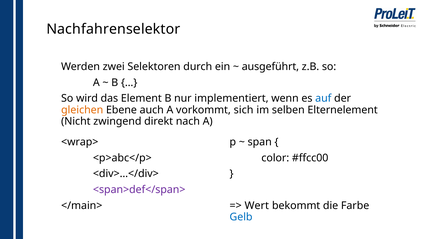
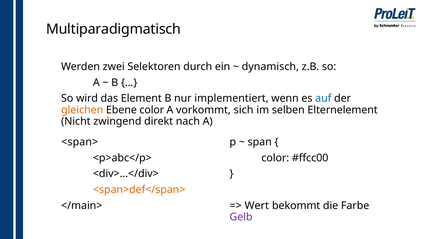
Nachfahrenselektor: Nachfahrenselektor -> Multiparadigmatisch (114, 29)
ausgeführt: ausgeführt -> dynamisch (270, 67)
Ebene auch: auch -> color (152, 110)
<wrap>: <wrap> -> <span> (80, 142)
<span>def</span> colour: purple -> orange (139, 189)
Gelb colour: blue -> purple (241, 217)
